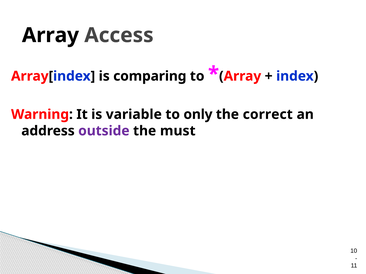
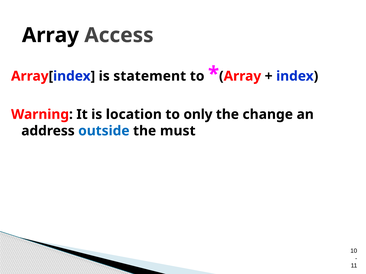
comparing: comparing -> statement (150, 76)
variable: variable -> location (134, 115)
correct: correct -> change (268, 115)
outside colour: purple -> blue (104, 131)
